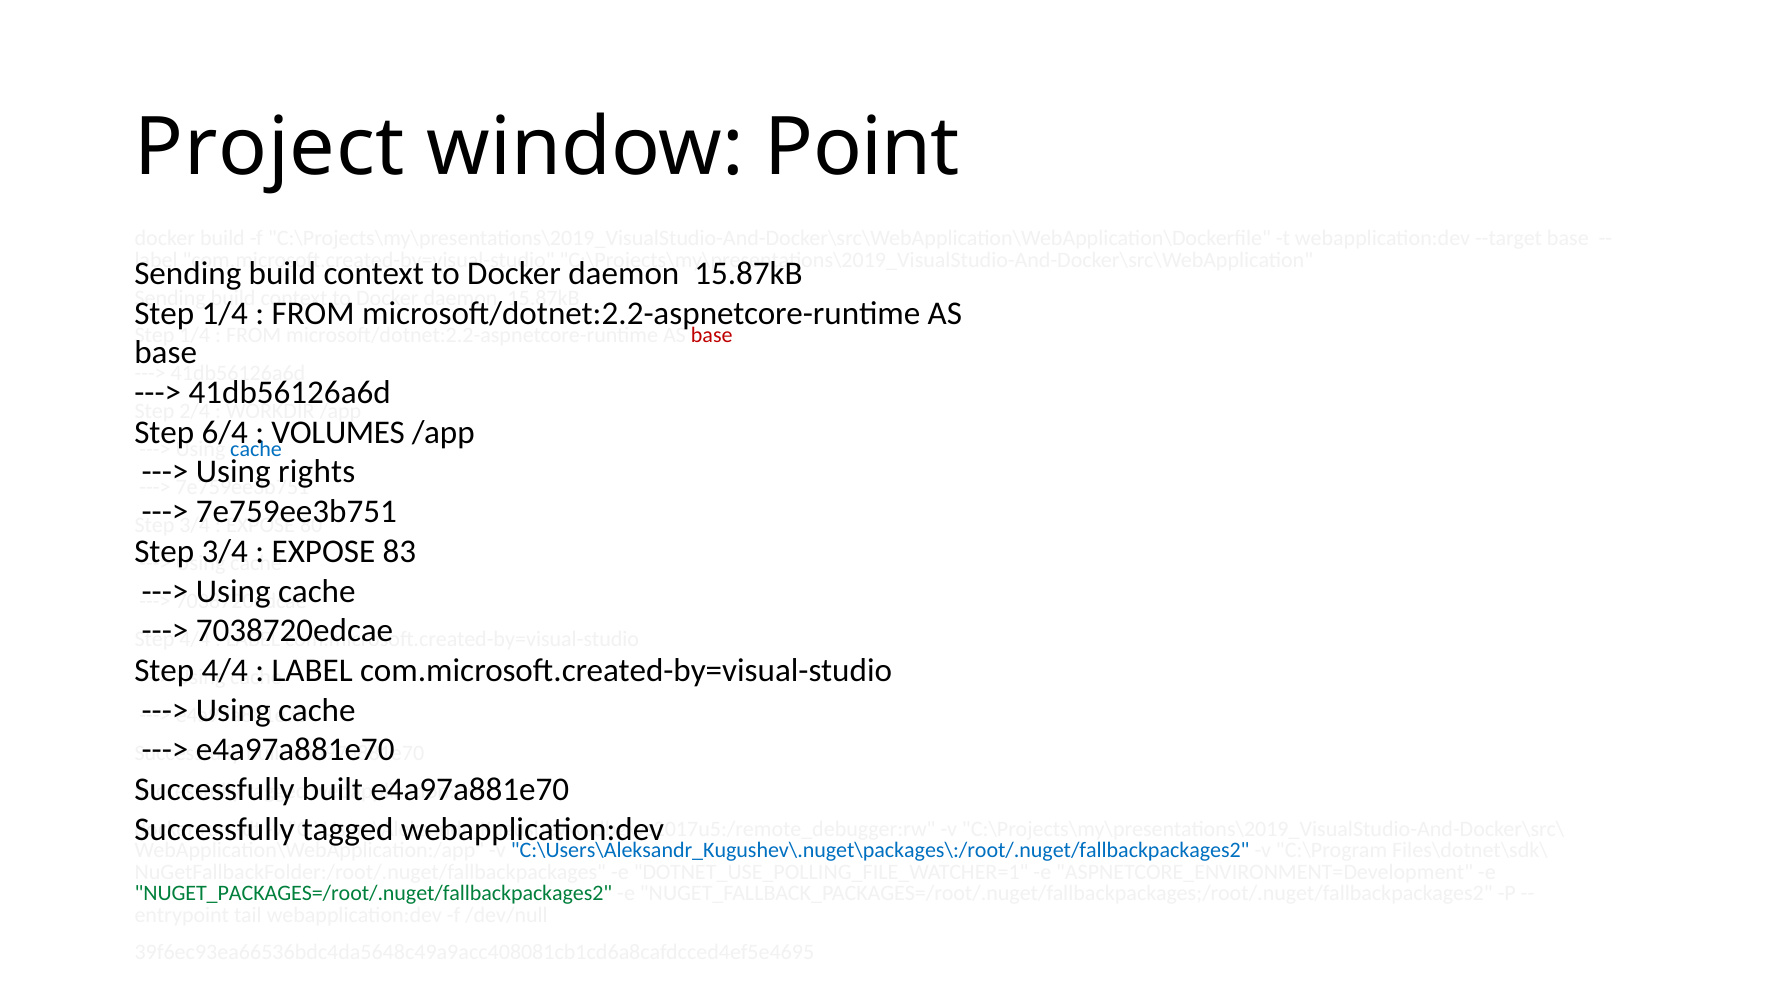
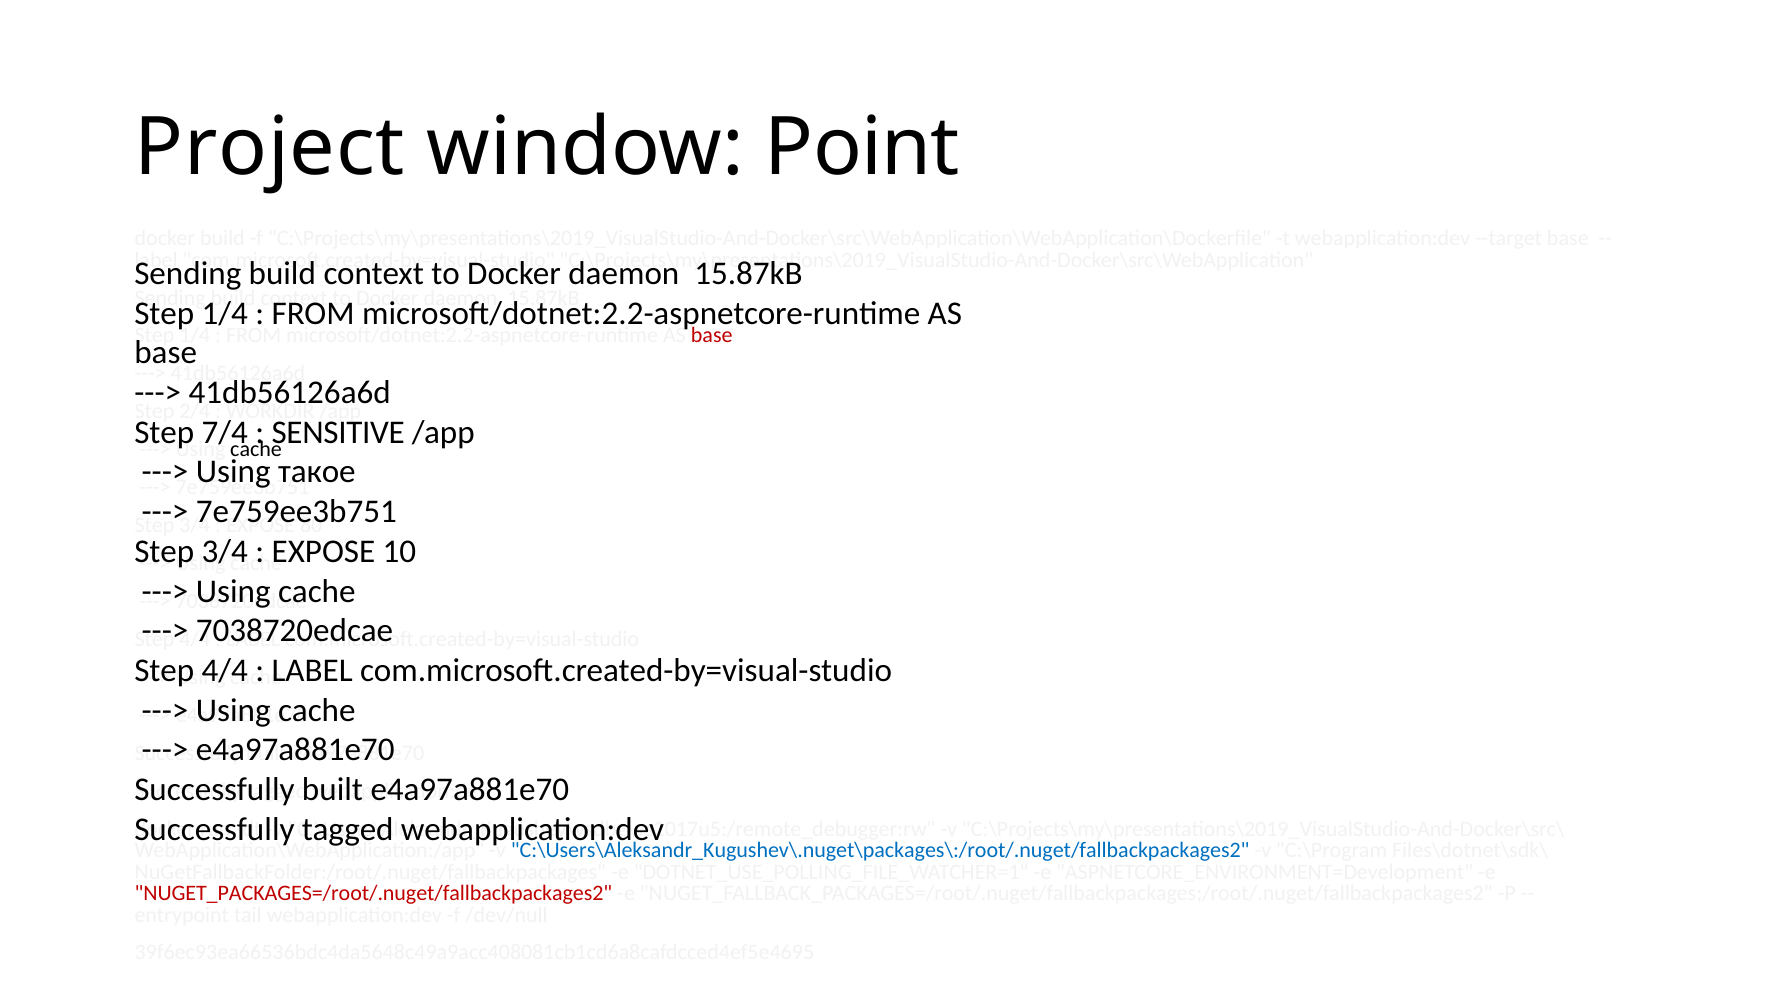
6/4: 6/4 -> 7/4 (225, 432)
VOLUMES: VOLUMES -> SENSITIVE (338, 432)
cache colour: blue -> black (256, 450)
rights: rights -> такое (317, 472)
83: 83 -> 10 (399, 552)
NUGET_PACKAGES=/root/.nuget/fallbackpackages2 colour: green -> red (373, 894)
